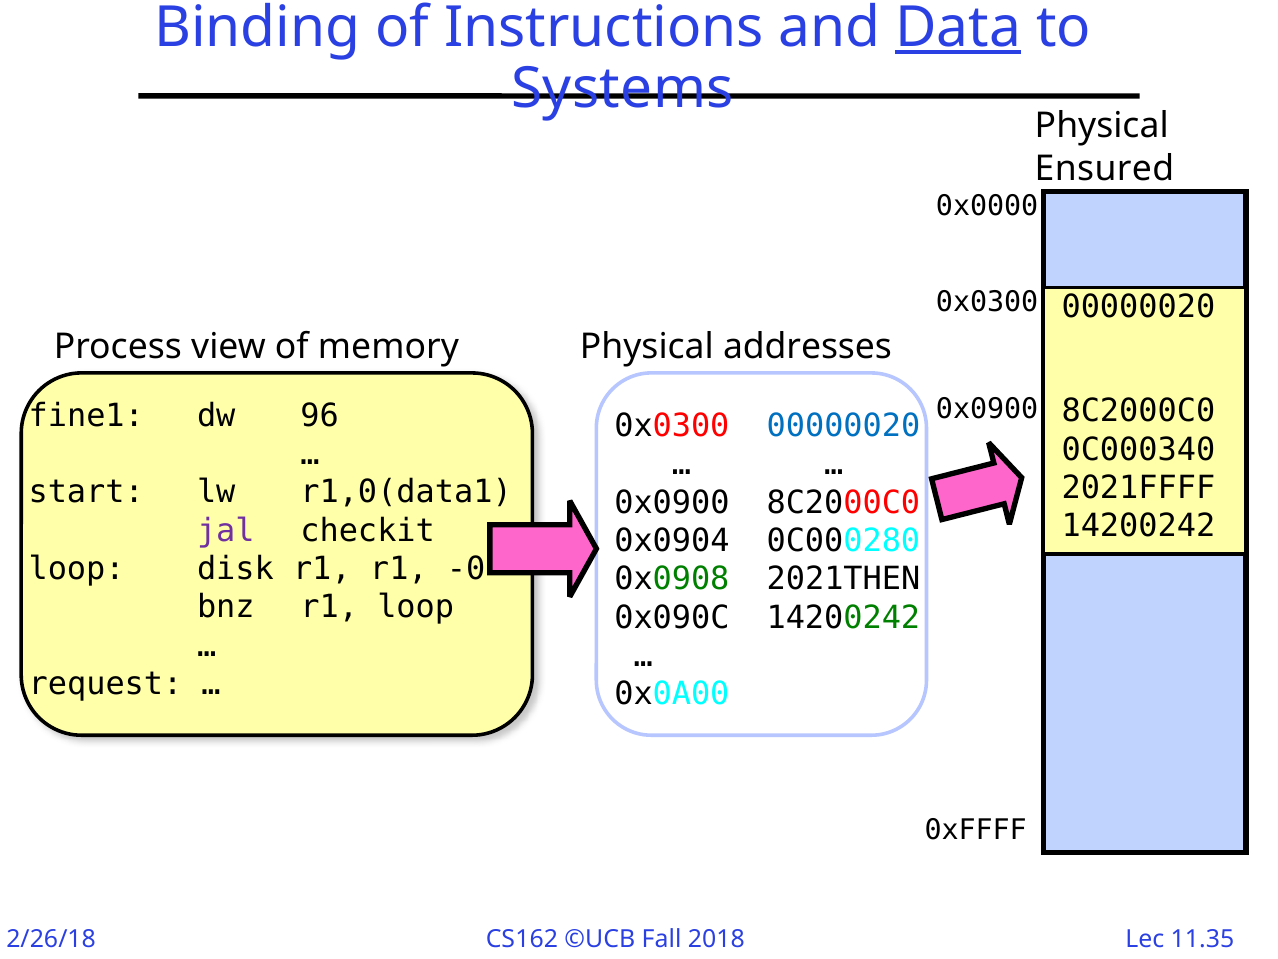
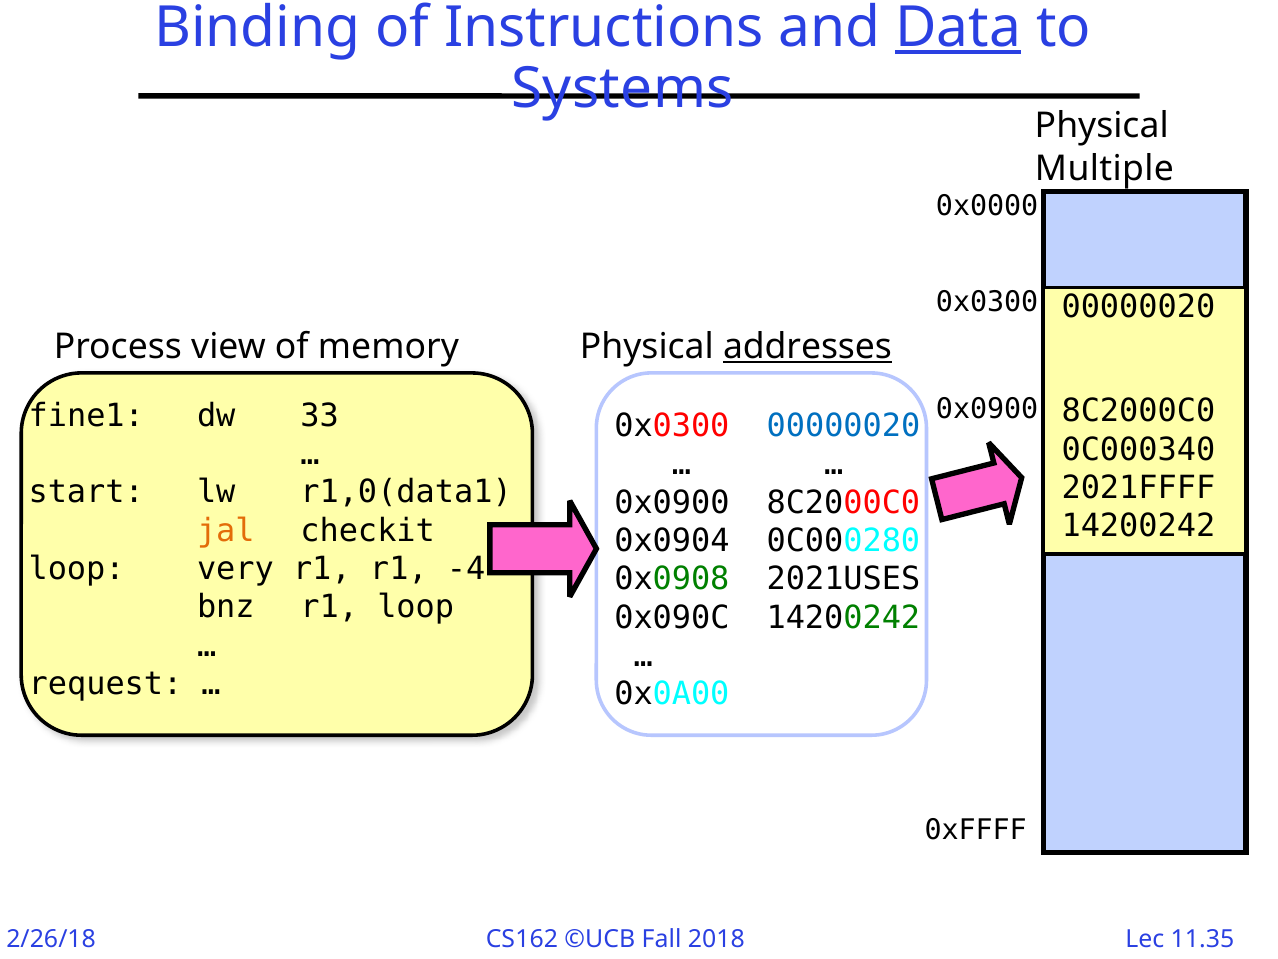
Ensured: Ensured -> Multiple (1104, 169)
addresses underline: none -> present (807, 347)
96: 96 -> 33 (320, 415)
jal colour: purple -> orange (226, 530)
disk: disk -> very (235, 569)
-0: -0 -> -4 (466, 569)
2021THEN: 2021THEN -> 2021USES (843, 579)
